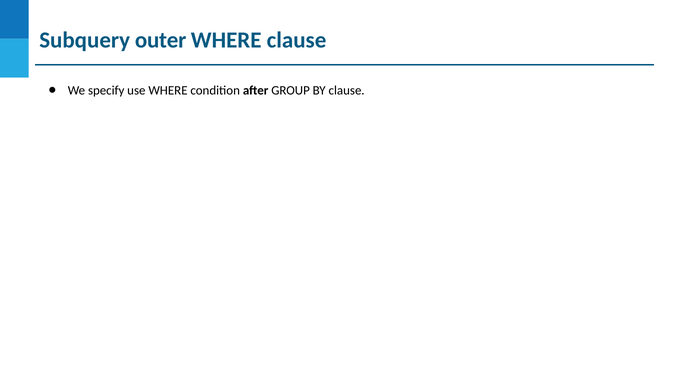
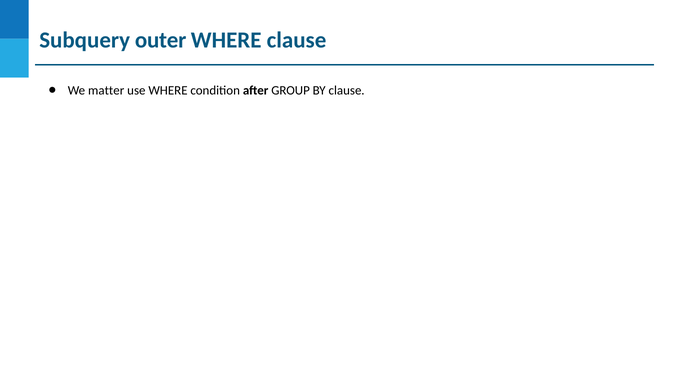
specify: specify -> matter (106, 90)
